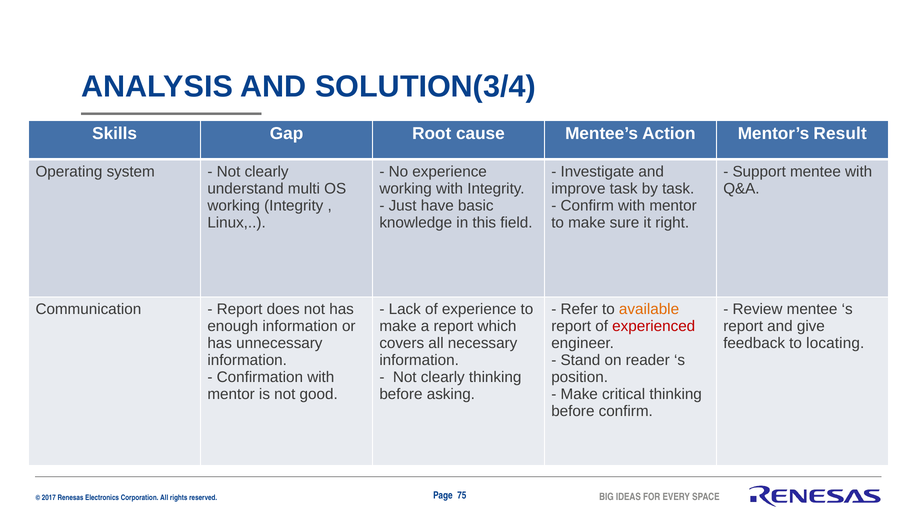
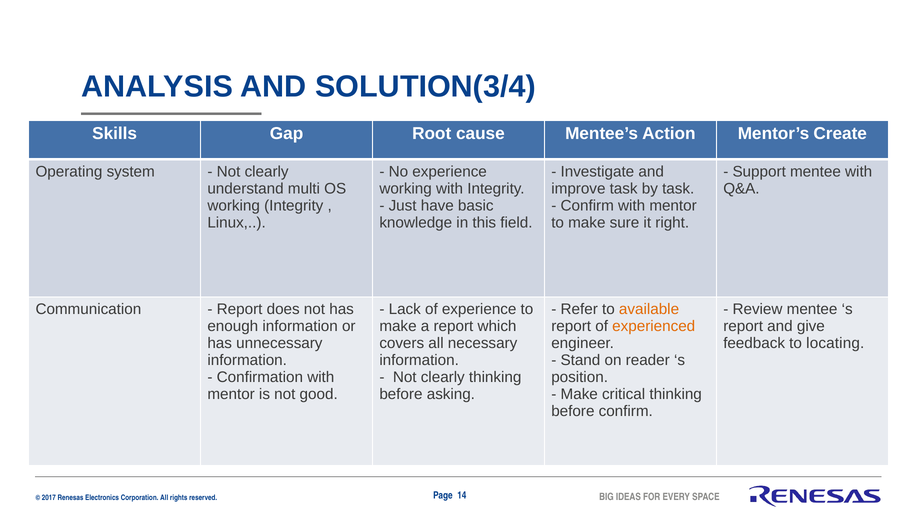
Result: Result -> Create (840, 134)
experienced colour: red -> orange (654, 326)
75: 75 -> 14 (462, 495)
